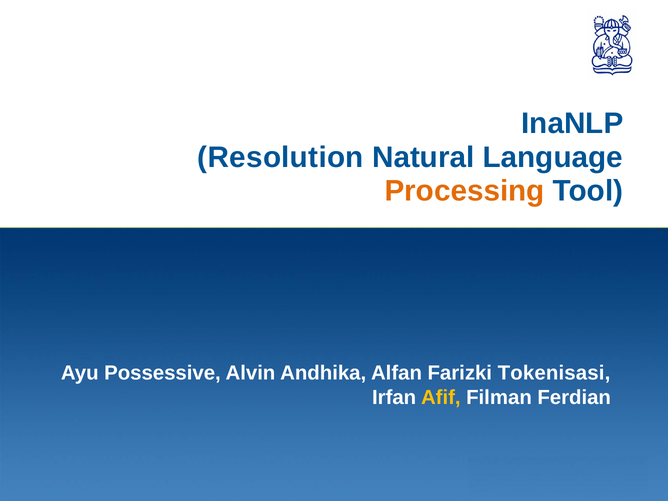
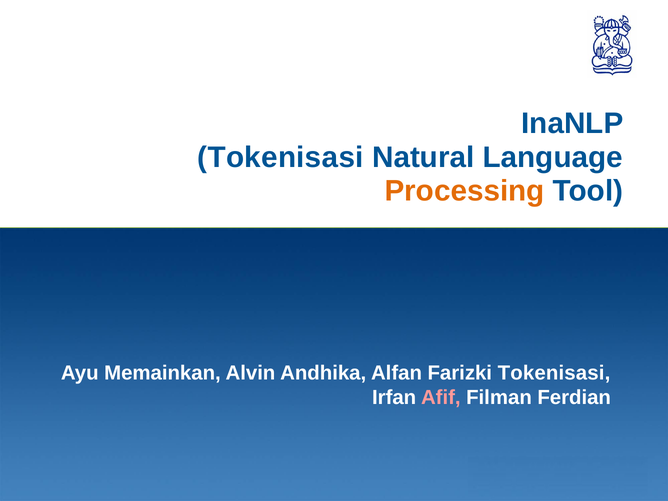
Resolution: Resolution -> Tokenisasi (281, 157)
Possessive: Possessive -> Memainkan (162, 373)
Afif colour: yellow -> pink (441, 398)
